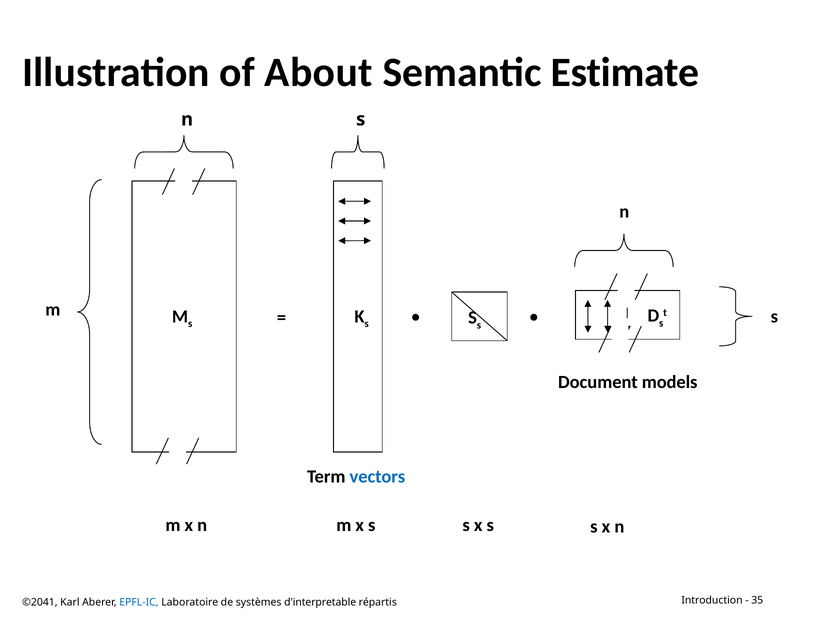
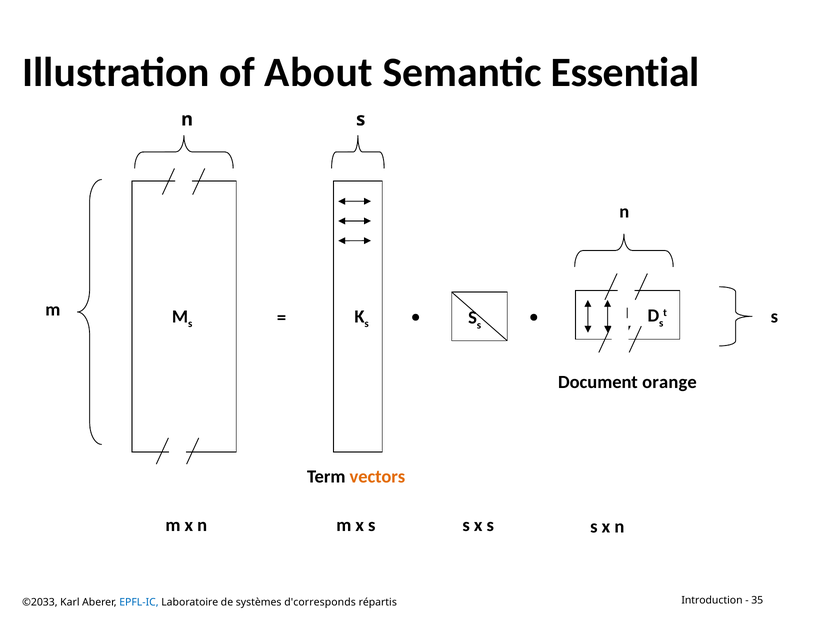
Estimate: Estimate -> Essential (625, 72)
models: models -> orange (669, 382)
vectors colour: blue -> orange (377, 476)
©2041: ©2041 -> ©2033 (40, 602)
d'interpretable: d'interpretable -> d'corresponds (320, 602)
